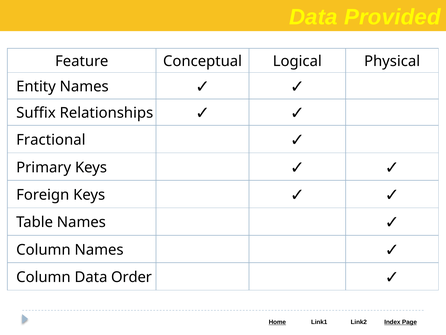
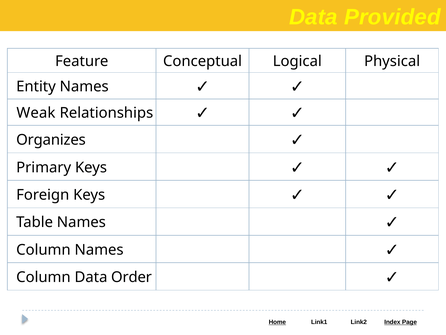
Suffix: Suffix -> Weak (36, 113)
Fractional: Fractional -> Organizes (51, 140)
